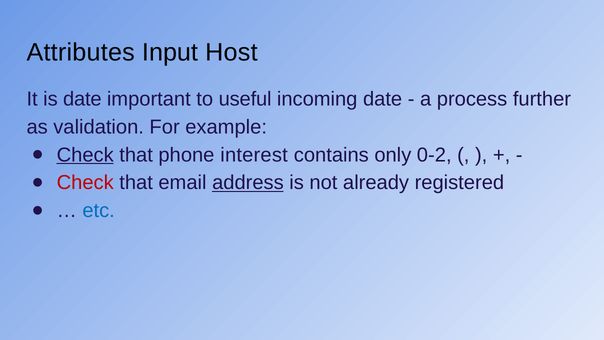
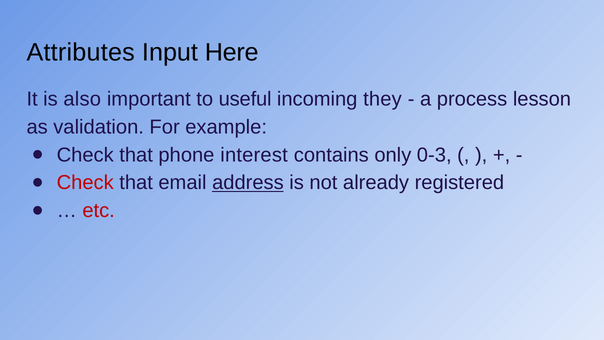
Host: Host -> Here (232, 52)
is date: date -> also (82, 99)
incoming date: date -> they (382, 99)
further: further -> lesson (542, 99)
Check underline: present -> none (85, 155)
0-2: 0-2 -> 0-3 (434, 155)
etc colour: blue -> red (99, 210)
